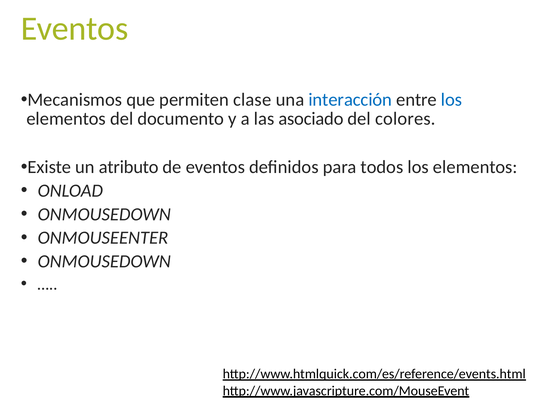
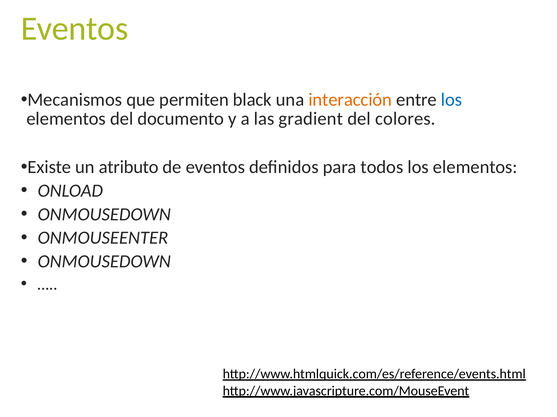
clase: clase -> black (252, 100)
interacción colour: blue -> orange (350, 100)
asociado: asociado -> gradient (311, 119)
